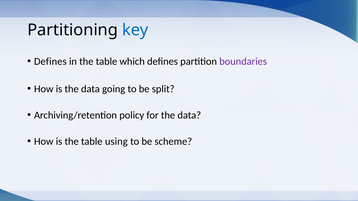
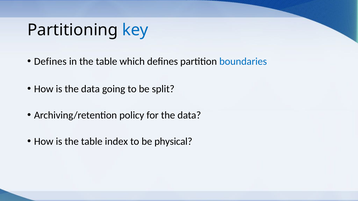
boundaries colour: purple -> blue (243, 62)
using: using -> index (116, 142)
scheme: scheme -> physical (173, 142)
